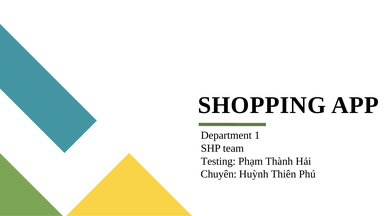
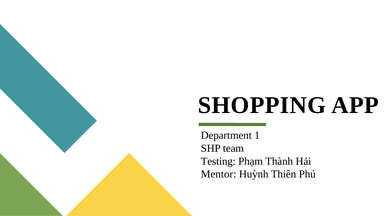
Chuyên: Chuyên -> Mentor (219, 174)
